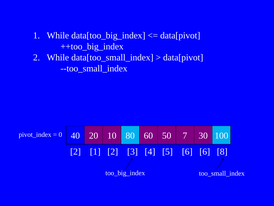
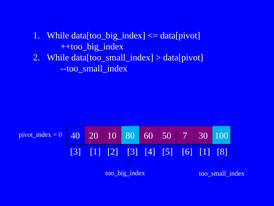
2: 2 -> 3 (76, 151)
6 6: 6 -> 1 (205, 151)
